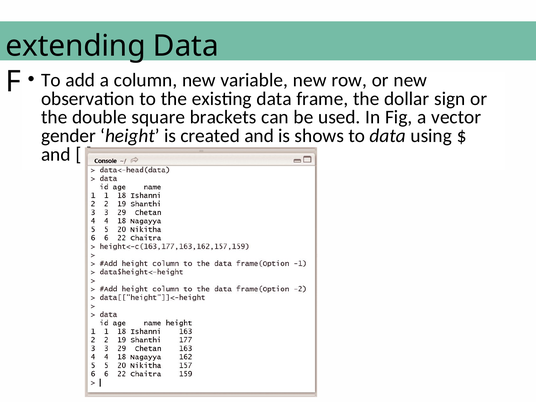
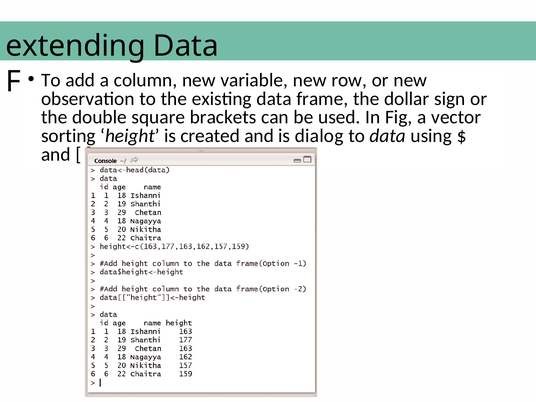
gender: gender -> sorting (68, 136)
shows: shows -> dialog (319, 136)
